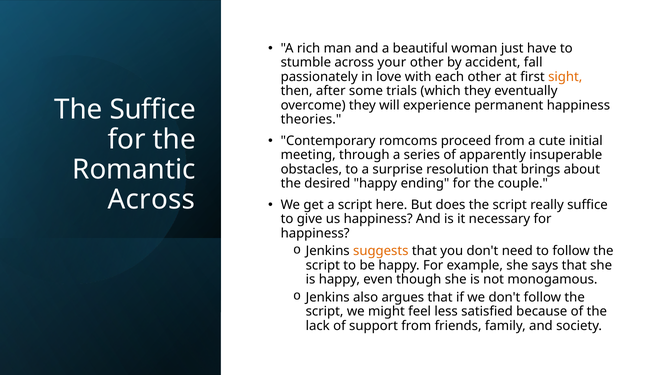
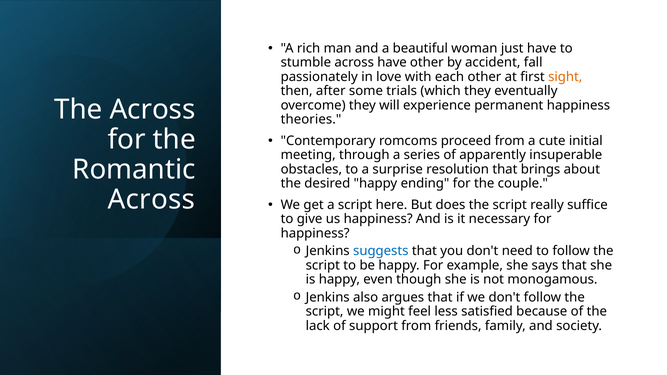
across your: your -> have (392, 63)
The Suffice: Suffice -> Across (153, 110)
suggests colour: orange -> blue (381, 251)
